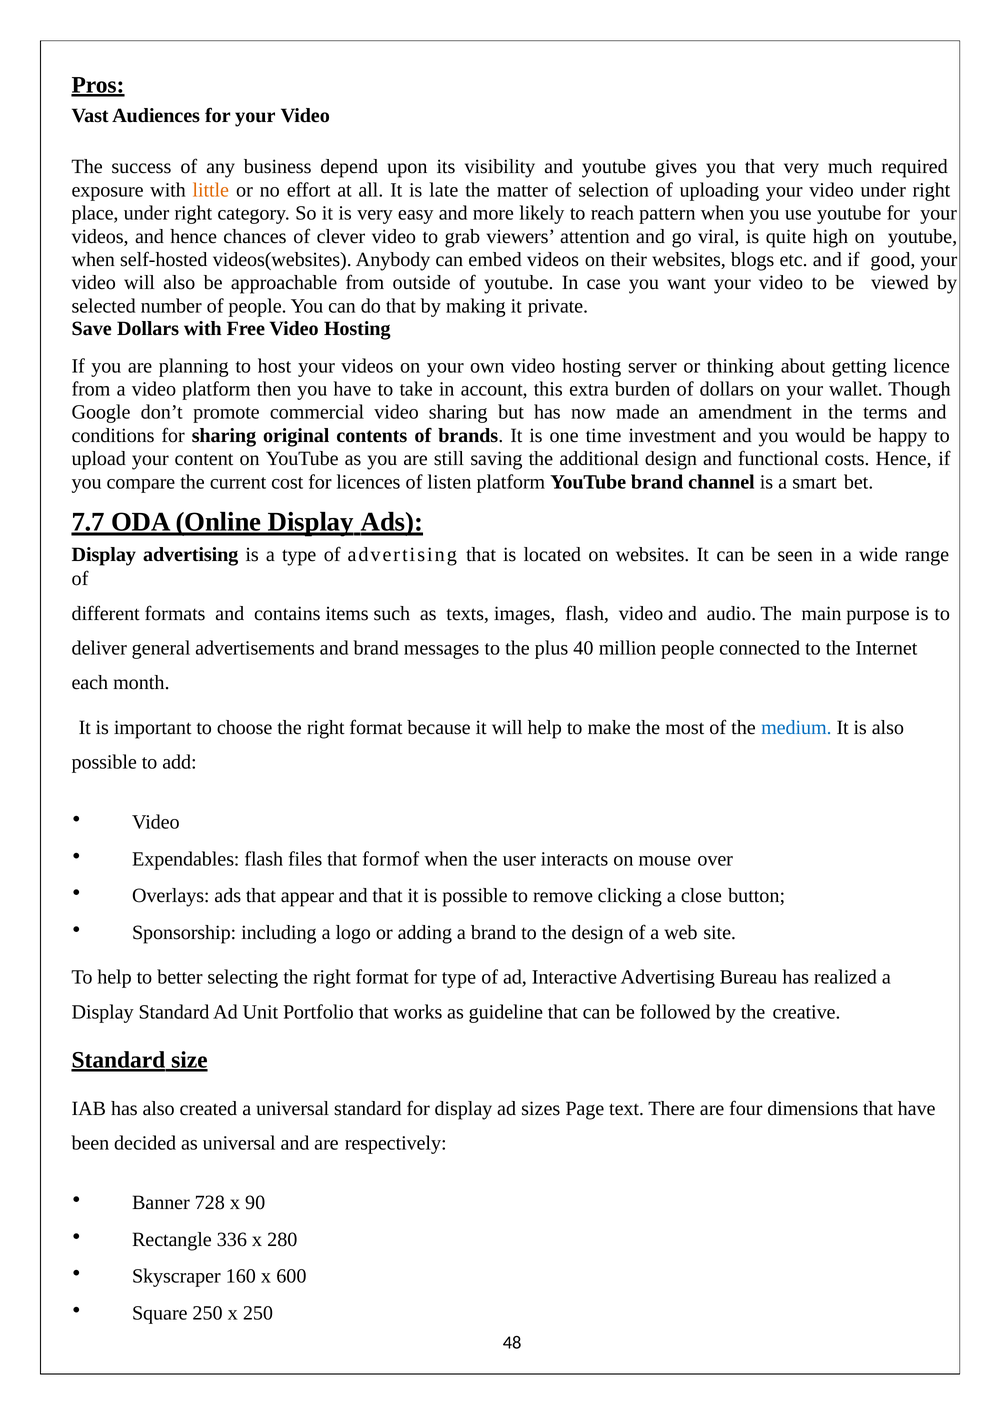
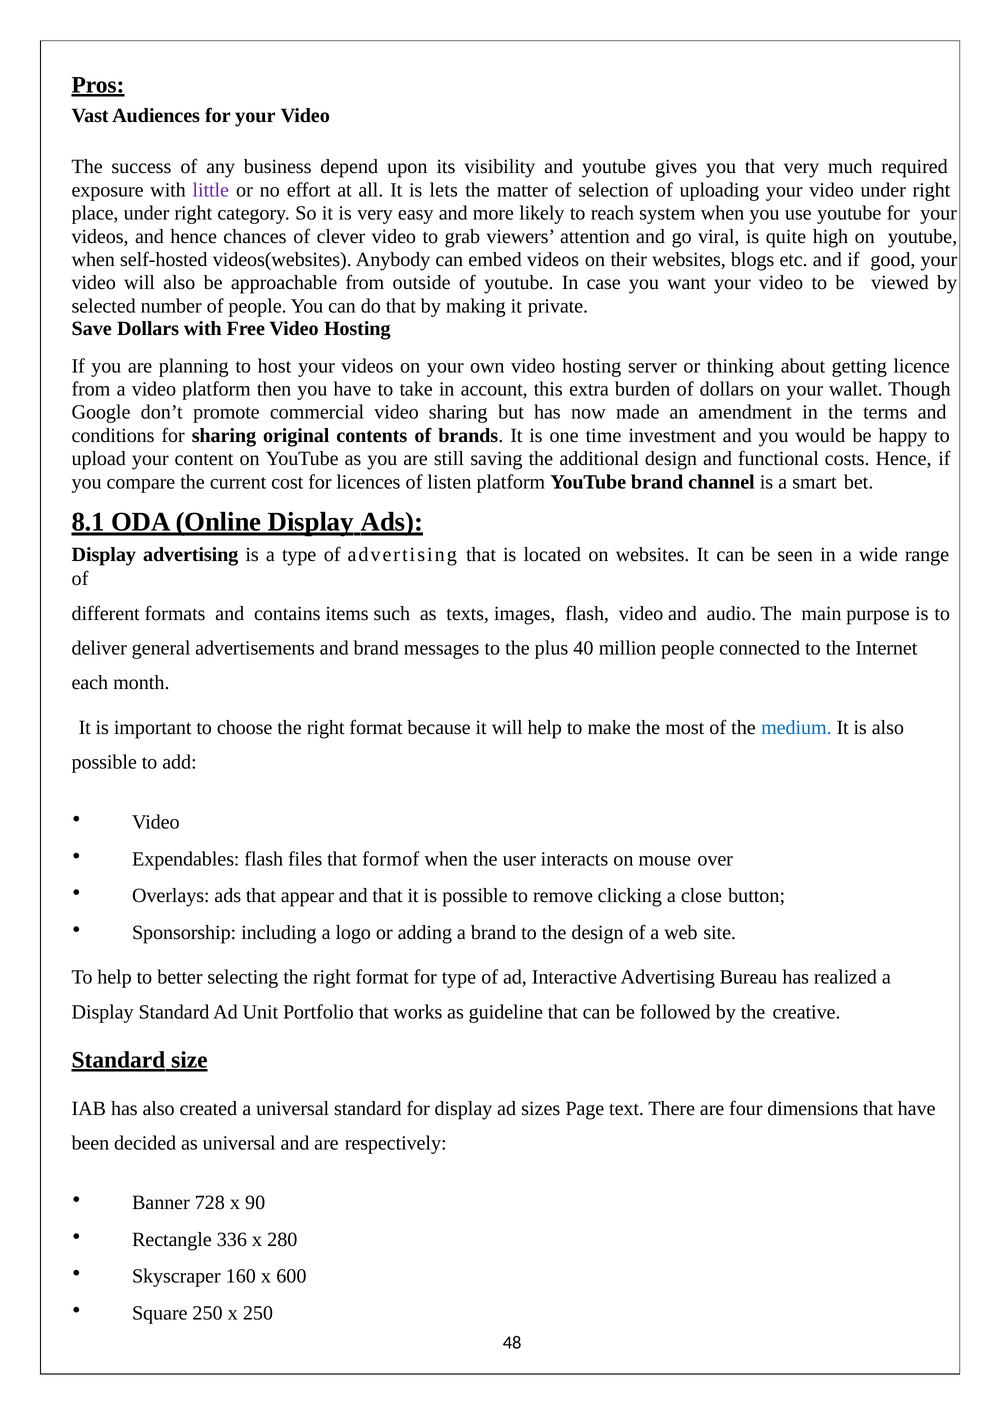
little colour: orange -> purple (211, 190)
late: late -> lets (444, 190)
pattern: pattern -> system (667, 213)
7.7: 7.7 -> 8.1 (88, 522)
